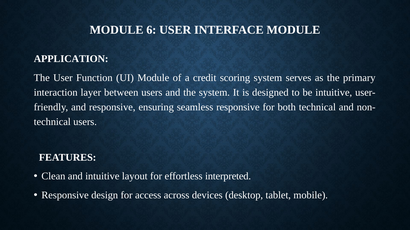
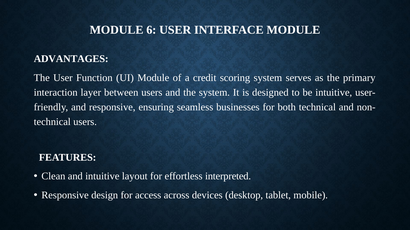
APPLICATION: APPLICATION -> ADVANTAGES (71, 59)
seamless responsive: responsive -> businesses (238, 107)
